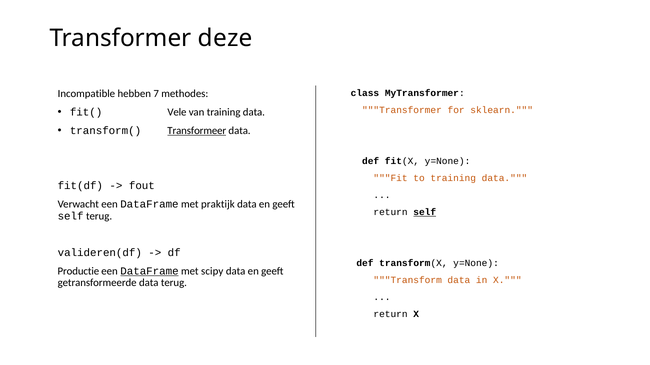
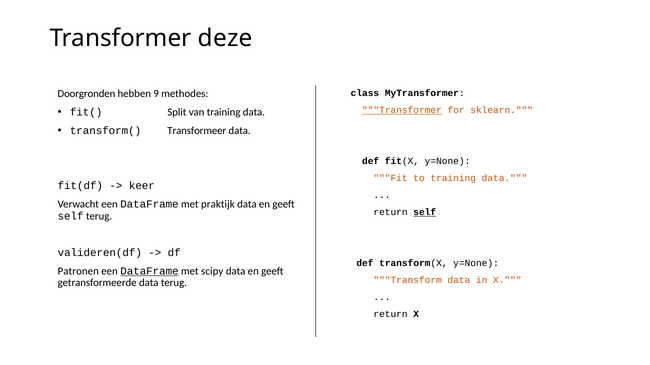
Incompatible: Incompatible -> Doorgronden (86, 94)
7: 7 -> 9 (156, 94)
Transformer underline: none -> present (402, 110)
Vele: Vele -> Split (177, 112)
Transformeer underline: present -> none (197, 131)
fout: fout -> keer (142, 186)
Productie: Productie -> Patronen (78, 272)
